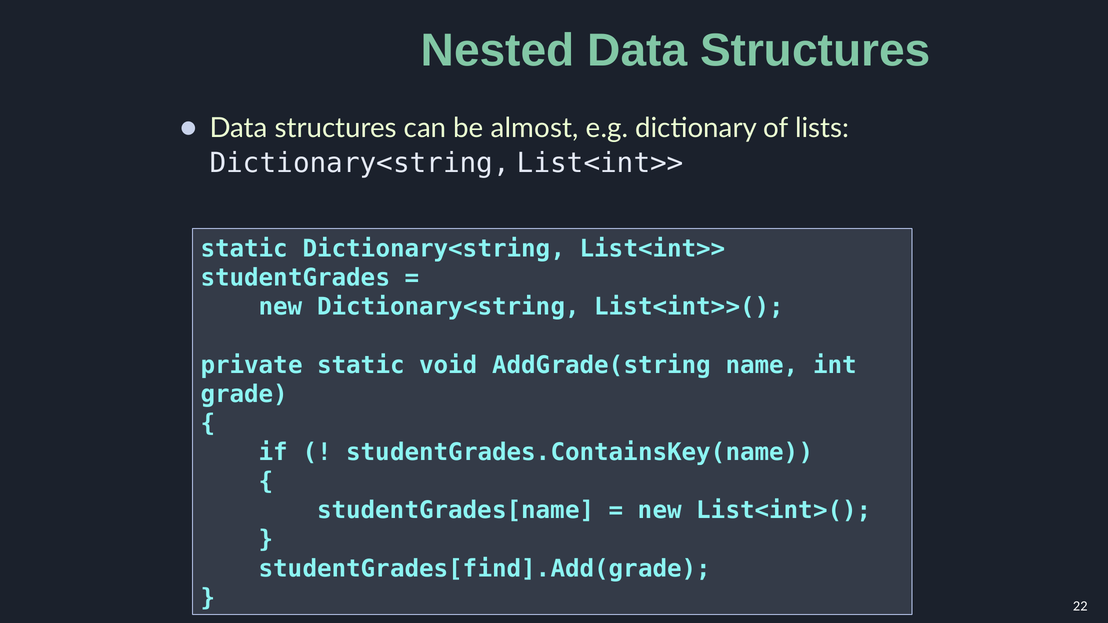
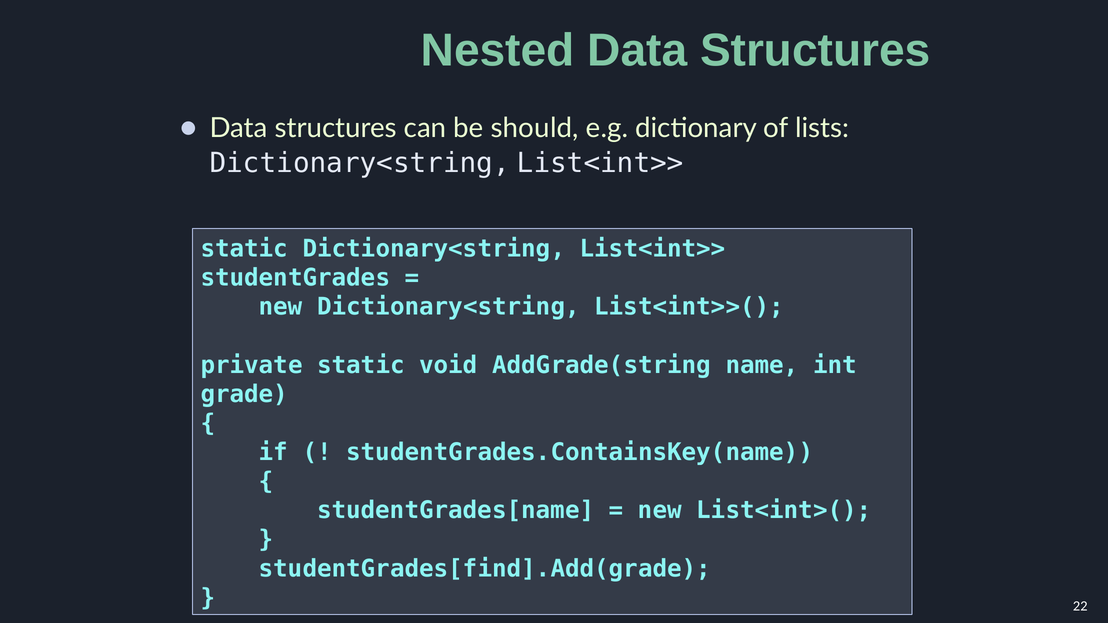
almost: almost -> should (535, 128)
